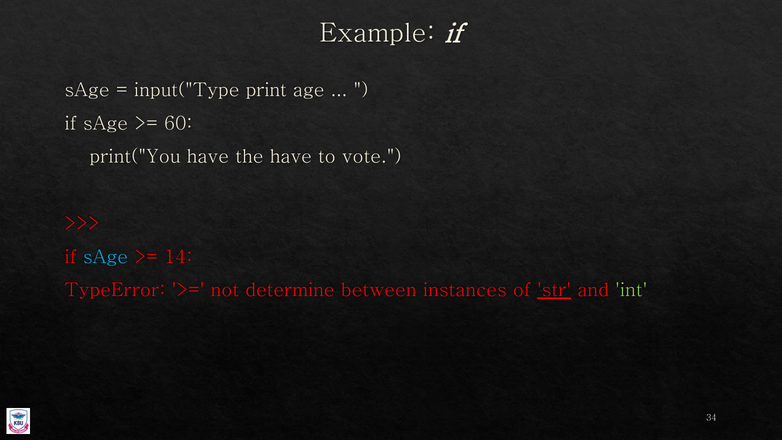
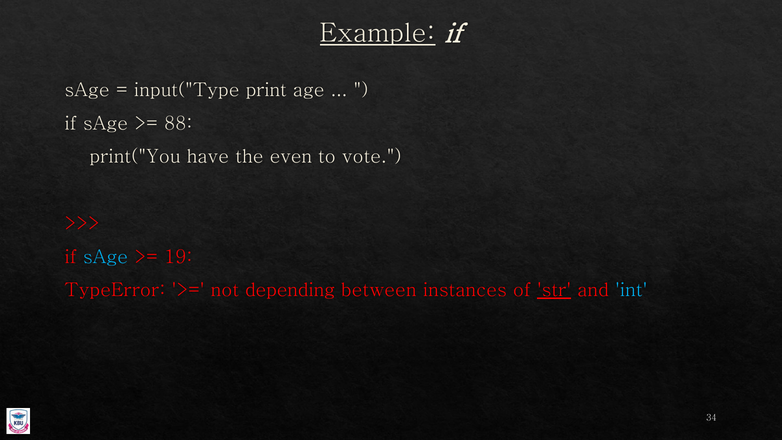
Example underline: none -> present (378, 33)
60: 60 -> 88 (178, 123)
the have: have -> even (291, 157)
14: 14 -> 19 (178, 257)
determine: determine -> depending (290, 290)
int colour: light green -> light blue (631, 290)
